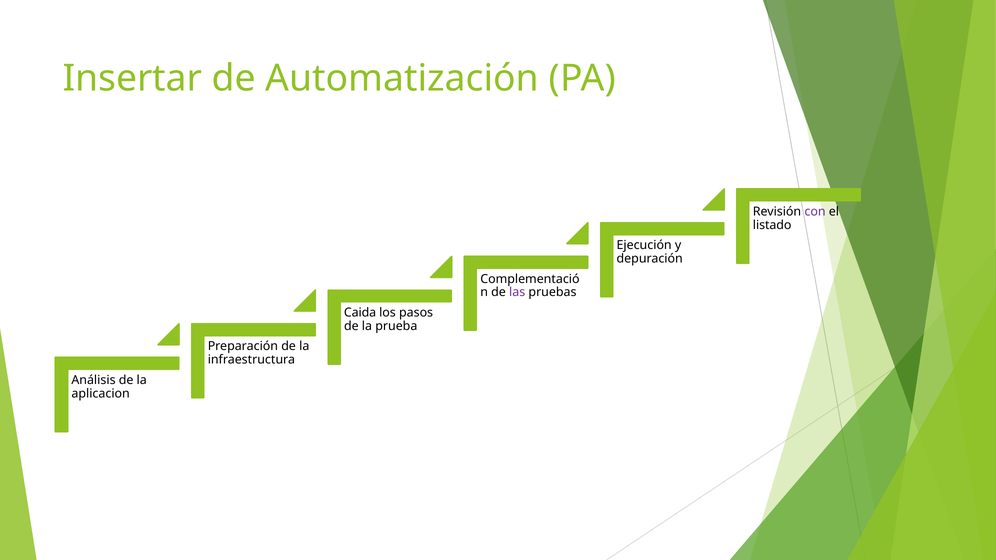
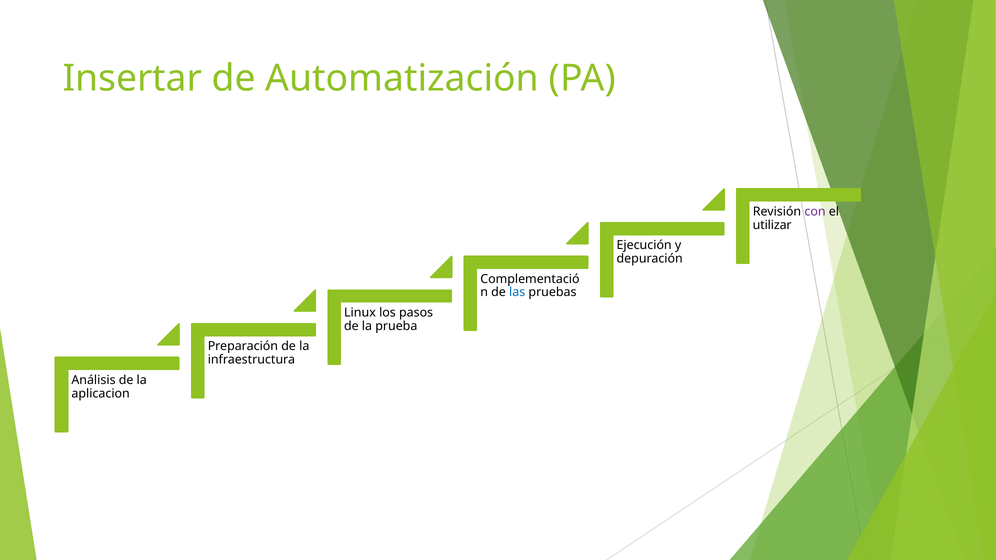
listado: listado -> utilizar (772, 225)
las colour: purple -> blue (517, 293)
Caida: Caida -> Linux (360, 313)
